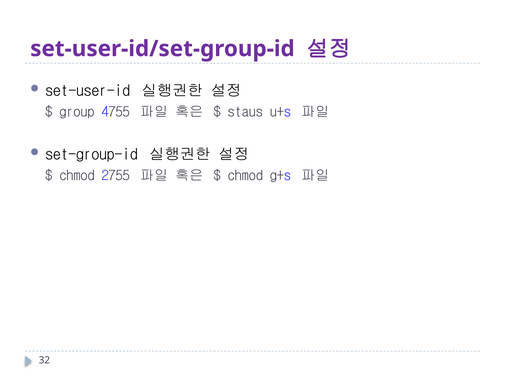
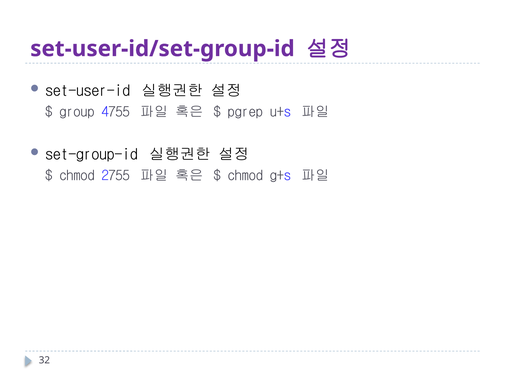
staus: staus -> pgrep (245, 112)
